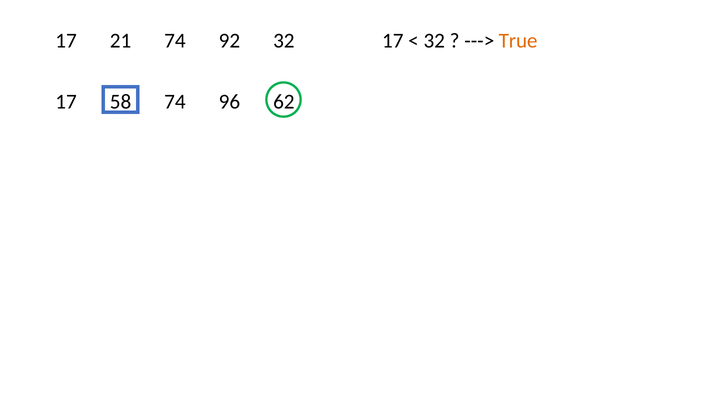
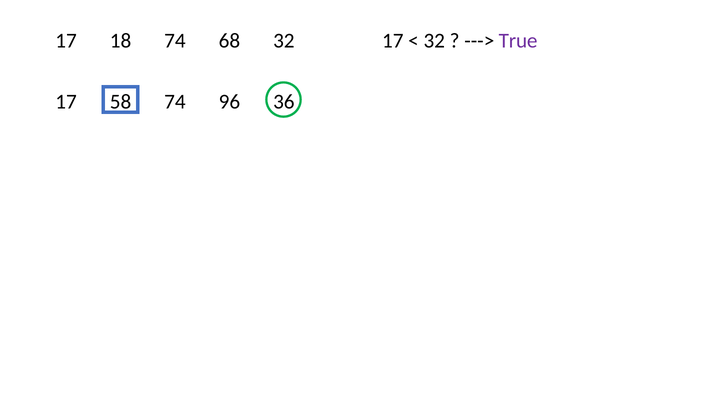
21: 21 -> 18 (121, 41)
92: 92 -> 68 (229, 41)
True colour: orange -> purple (518, 41)
62: 62 -> 36 (284, 102)
